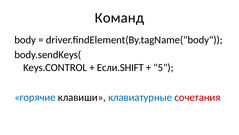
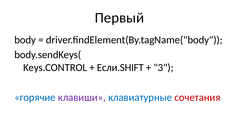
Команд: Команд -> Первый (119, 18)
5: 5 -> 3 (164, 67)
клавиши colour: black -> purple (82, 97)
